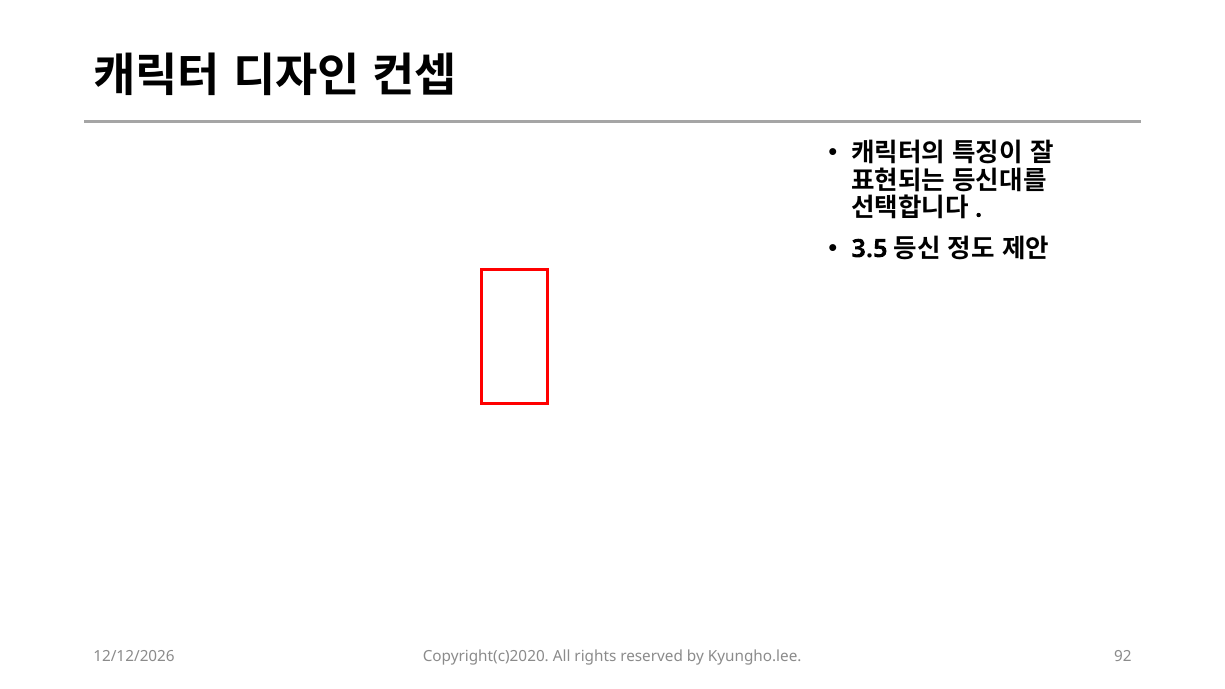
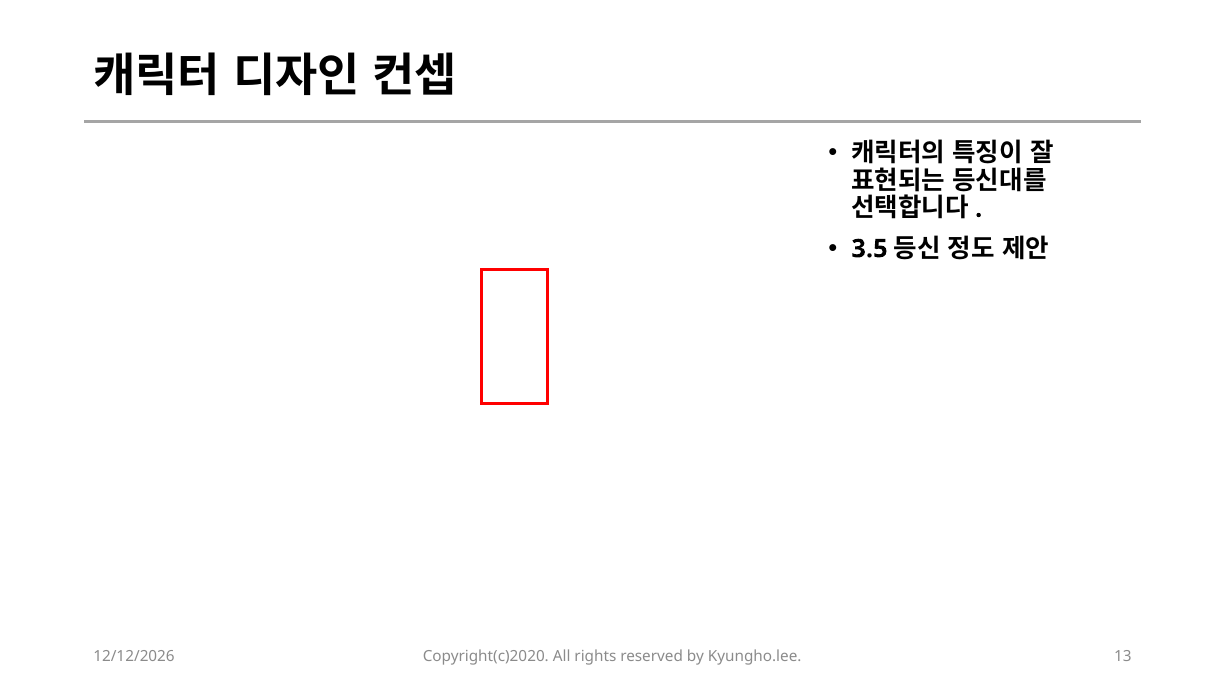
92: 92 -> 13 (1123, 657)
